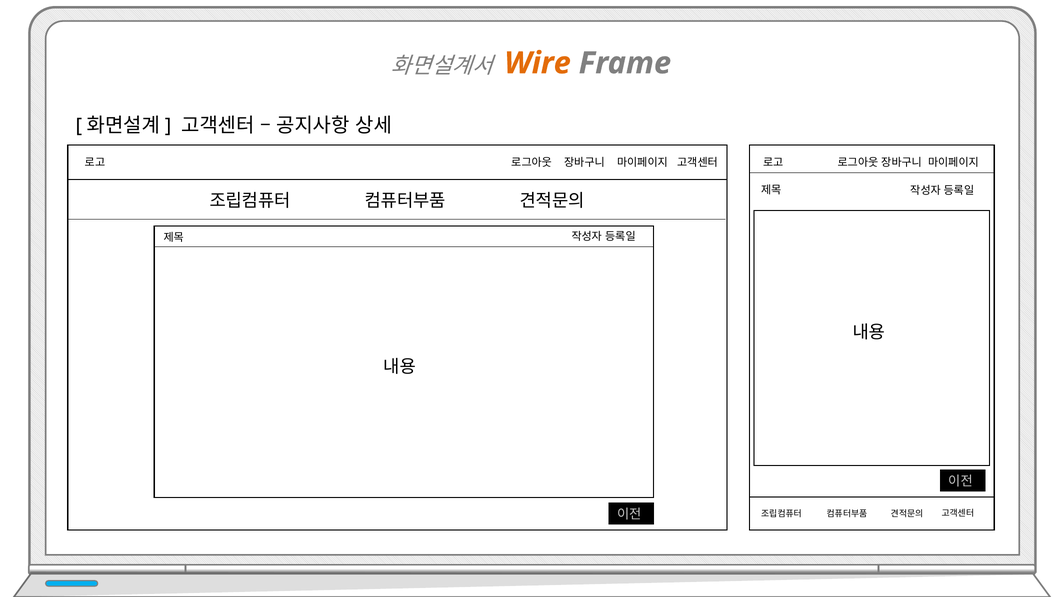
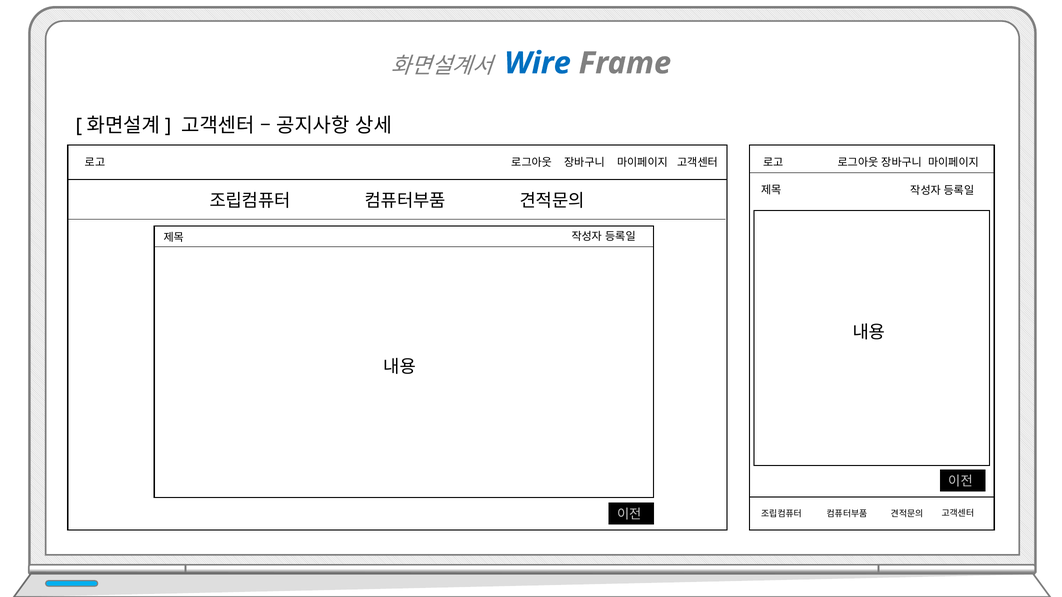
Wire colour: orange -> blue (538, 63)
